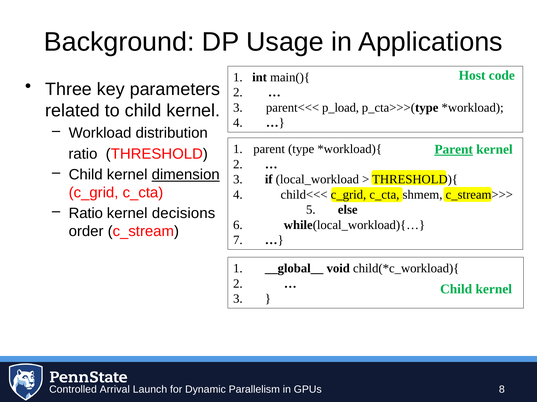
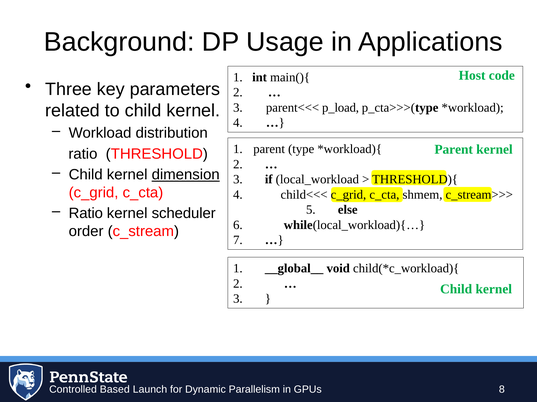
Parent underline: present -> none (454, 150)
decisions: decisions -> scheduler (184, 214)
Arrival: Arrival -> Based (115, 390)
